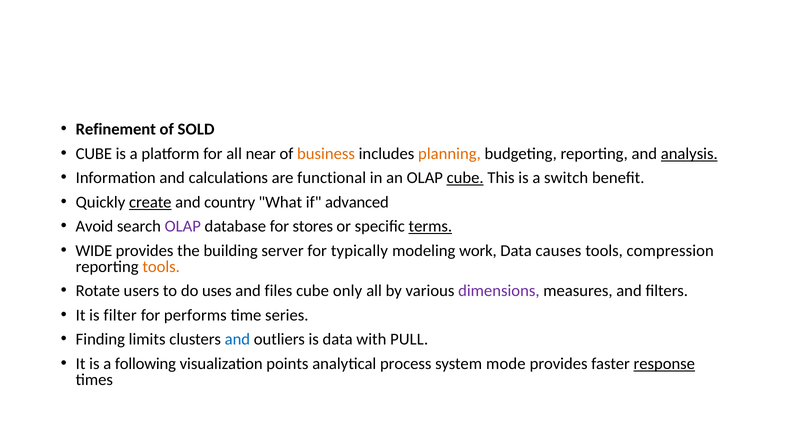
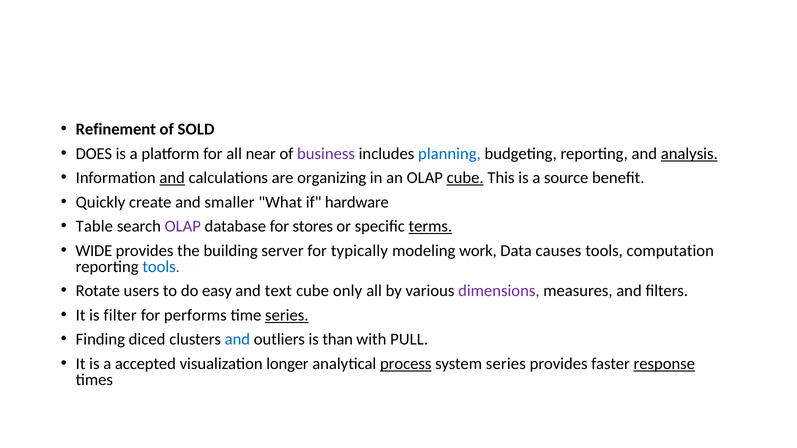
CUBE: CUBE -> DOES (94, 154)
business colour: orange -> purple (326, 154)
planning colour: orange -> blue (449, 154)
and underline: none -> present (172, 178)
functional: functional -> organizing (332, 178)
switch: switch -> source (566, 178)
create underline: present -> none (150, 202)
country: country -> smaller (230, 202)
advanced: advanced -> hardware (357, 202)
Avoid: Avoid -> Table (94, 227)
compression: compression -> computation (670, 251)
tools colour: orange -> blue (161, 267)
uses: uses -> easy (217, 291)
files: files -> text (278, 291)
series underline: none -> present (287, 315)
limits: limits -> diced (147, 340)
is data: data -> than (338, 340)
following: following -> accepted (145, 364)
points: points -> longer (288, 364)
process underline: none -> present (406, 364)
system mode: mode -> series (506, 364)
